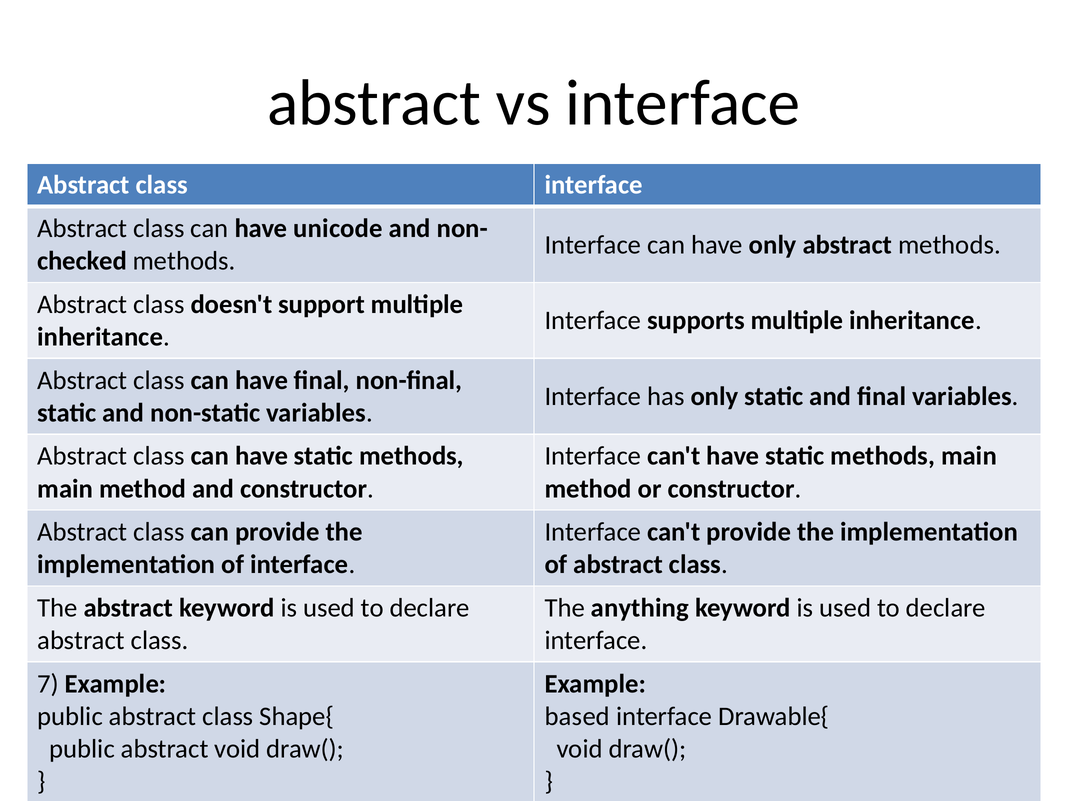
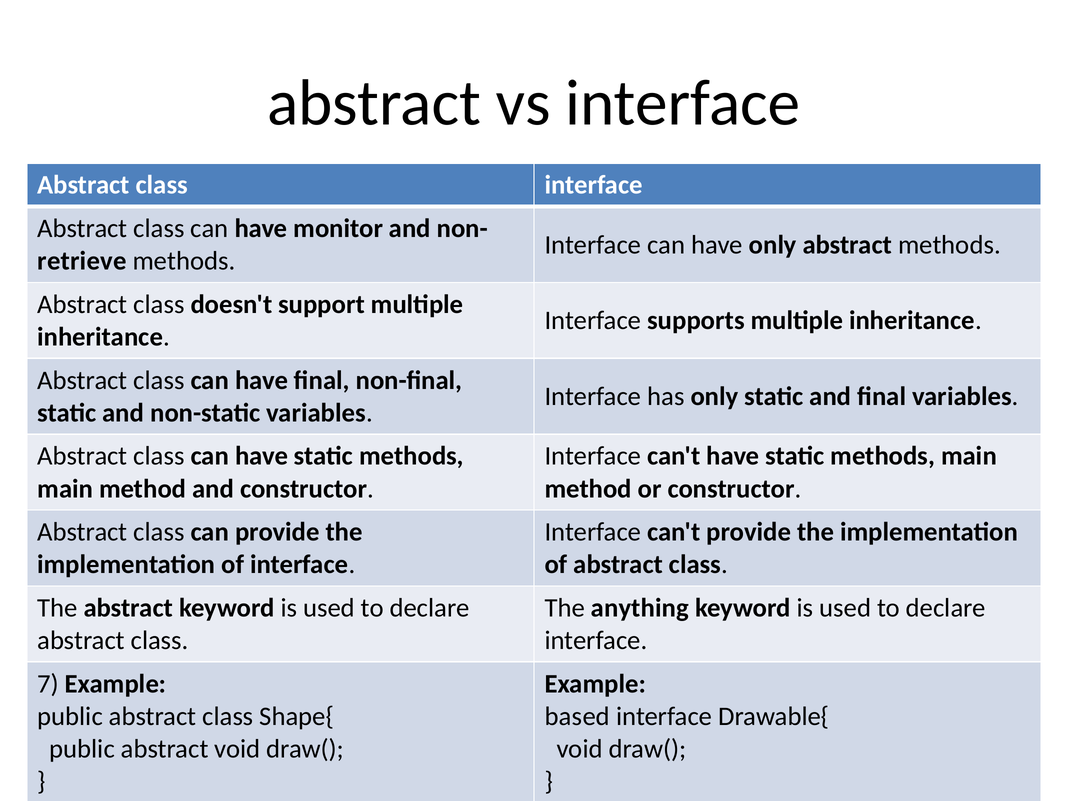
unicode: unicode -> monitor (338, 228)
checked: checked -> retrieve (82, 261)
